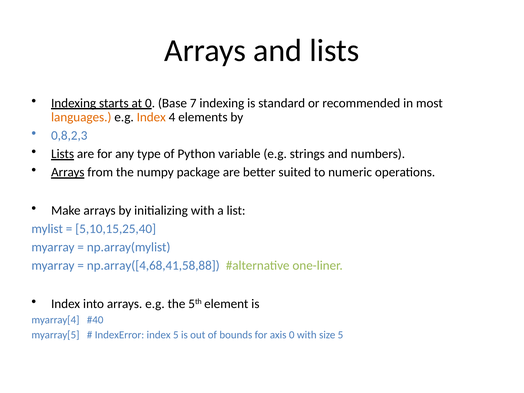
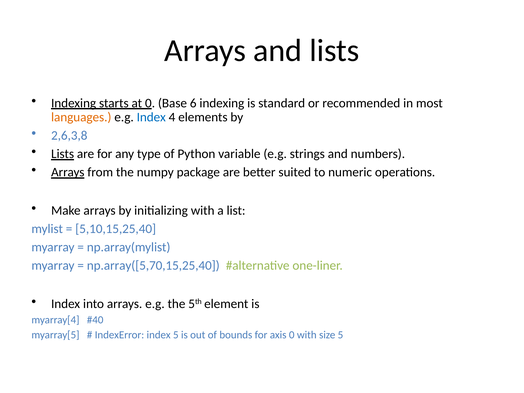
7: 7 -> 6 (193, 103)
Index colour: orange -> blue (151, 117)
0,8,2,3: 0,8,2,3 -> 2,6,3,8 (69, 136)
np.array([4,68,41,58,88: np.array([4,68,41,58,88 -> np.array([5,70,15,25,40 (153, 266)
